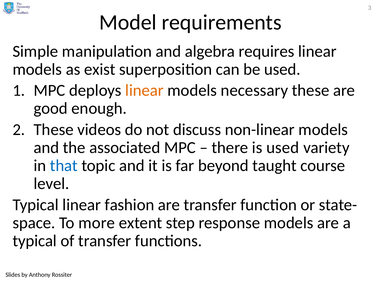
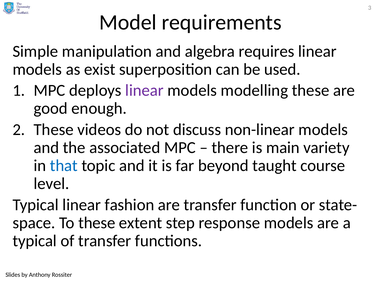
linear colour: orange -> purple (144, 90)
necessary: necessary -> modelling (254, 90)
is used: used -> main (283, 147)
To more: more -> these (97, 222)
